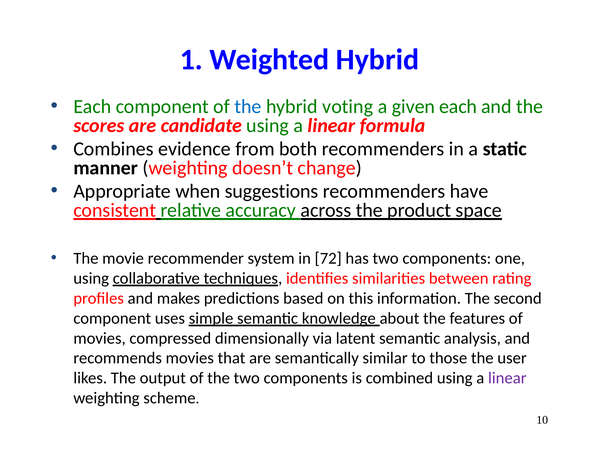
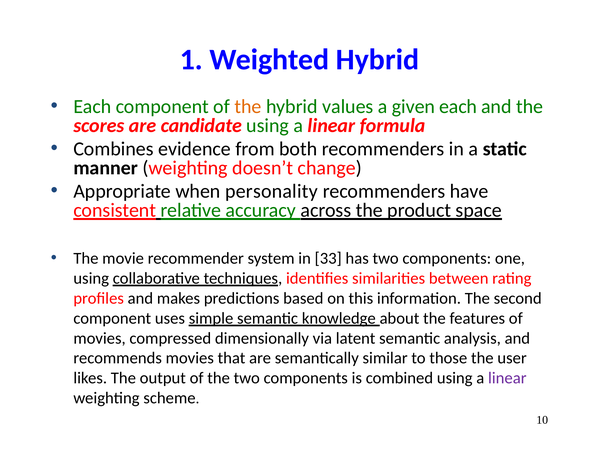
the colour: blue -> orange (248, 107)
voting: voting -> values (348, 107)
suggestions: suggestions -> personality (271, 191)
72: 72 -> 33 (328, 258)
